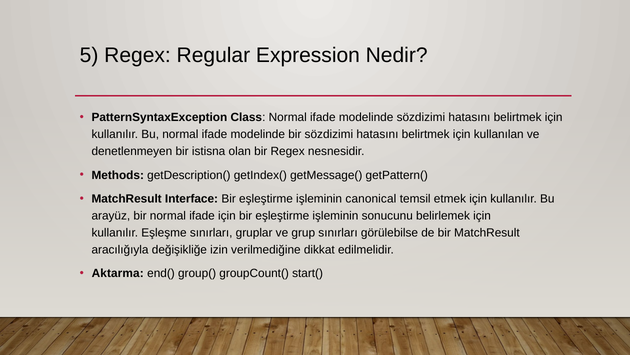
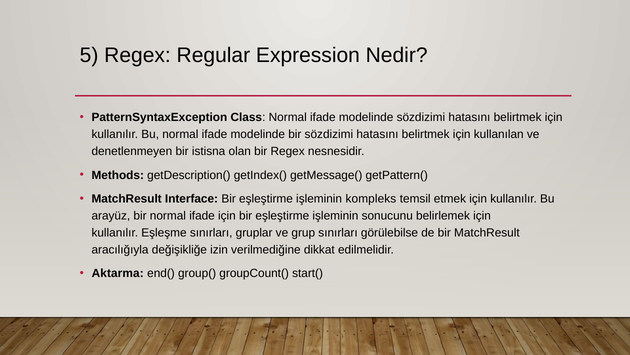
canonical: canonical -> kompleks (371, 198)
